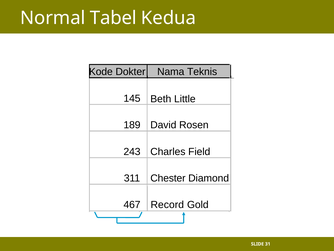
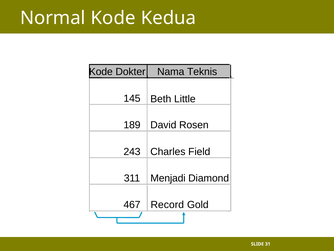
Normal Tabel: Tabel -> Kode (113, 18)
Chester: Chester -> Menjadi (168, 178)
